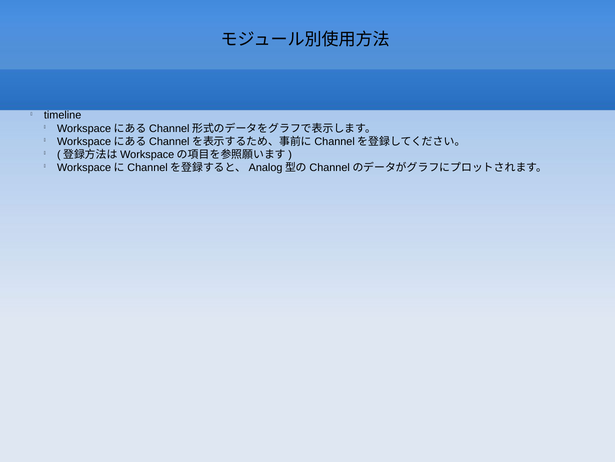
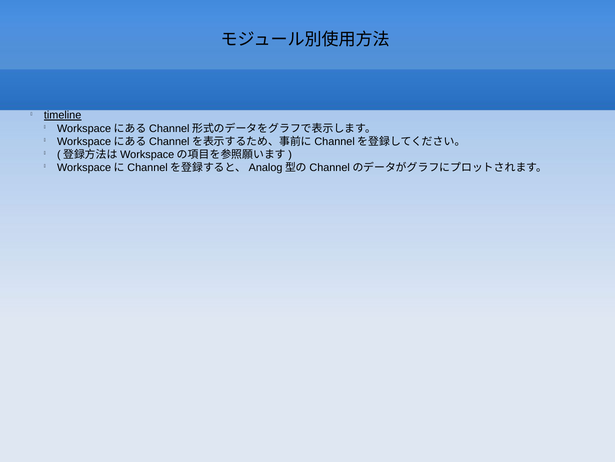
timeline underline: none -> present (63, 115)
